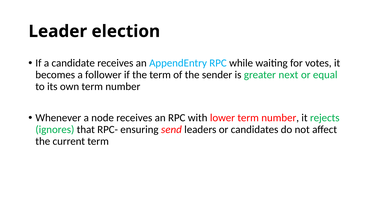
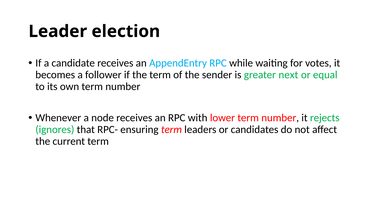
ensuring send: send -> term (172, 129)
